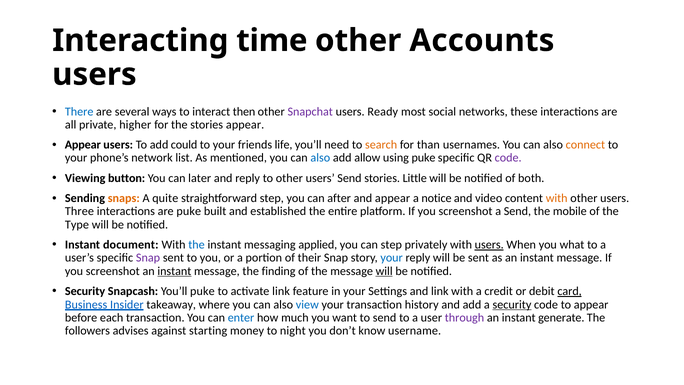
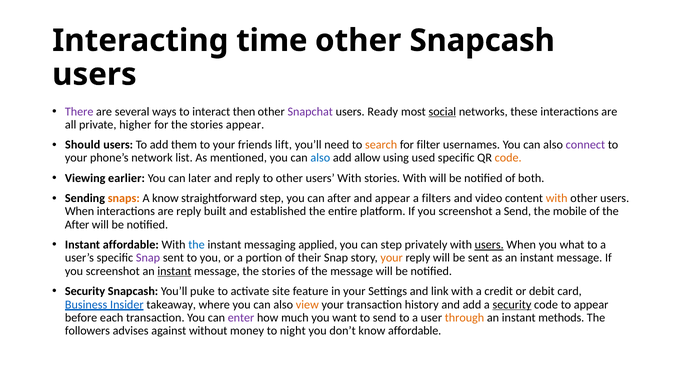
other Accounts: Accounts -> Snapcash (482, 41)
There colour: blue -> purple (79, 111)
social underline: none -> present (442, 111)
Appear: Appear -> Should (83, 145)
could: could -> them (184, 145)
life: life -> lift (283, 145)
than: than -> filter (428, 145)
connect colour: orange -> purple (585, 145)
using puke: puke -> used (423, 158)
code colour: purple -> orange (508, 158)
button: button -> earlier (127, 178)
users Send: Send -> With (349, 178)
stories Little: Little -> With (415, 178)
A quite: quite -> know (165, 198)
notice: notice -> filters (436, 198)
Three: Three -> When (80, 211)
are puke: puke -> reply (189, 211)
Type: Type -> After (77, 224)
Instant document: document -> affordable (131, 245)
your colour: blue -> orange (392, 258)
message the finding: finding -> stories (279, 271)
will underline: present -> none (384, 271)
activate link: link -> site (281, 291)
card underline: present -> none (570, 291)
view colour: blue -> orange (307, 304)
enter colour: blue -> purple (241, 317)
through colour: purple -> orange (464, 317)
generate: generate -> methods (561, 317)
starting: starting -> without (208, 331)
know username: username -> affordable (415, 331)
